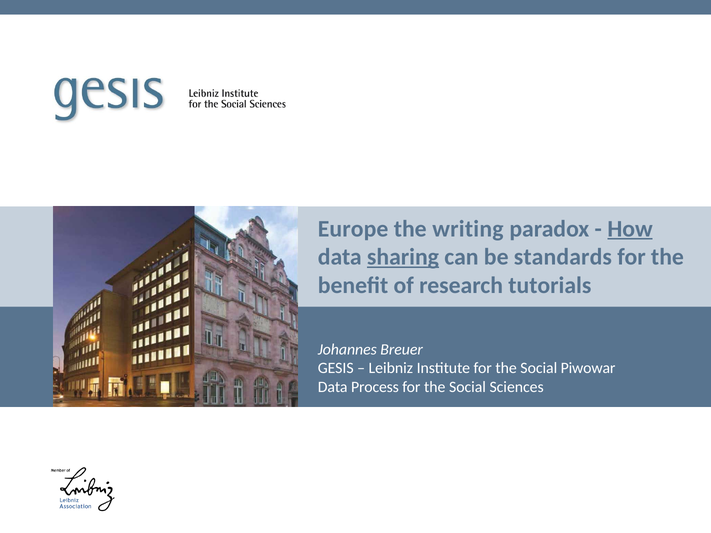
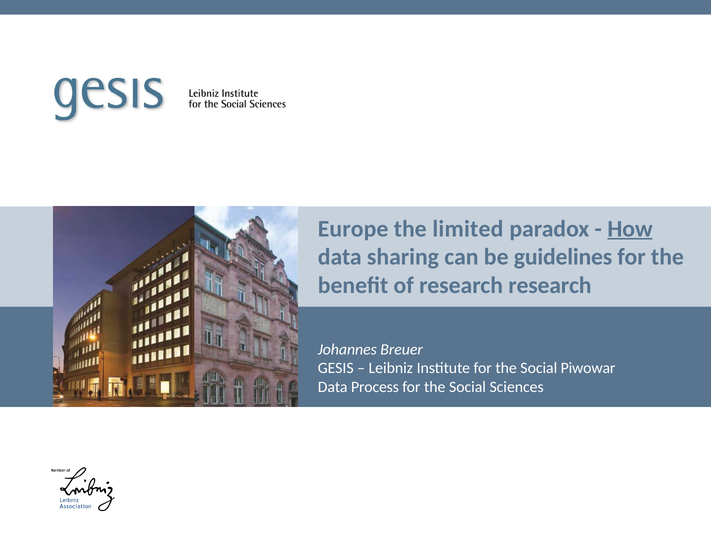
writing: writing -> limited (468, 229)
sharing underline: present -> none (403, 257)
standards: standards -> guidelines (563, 257)
research tutorials: tutorials -> research (550, 286)
